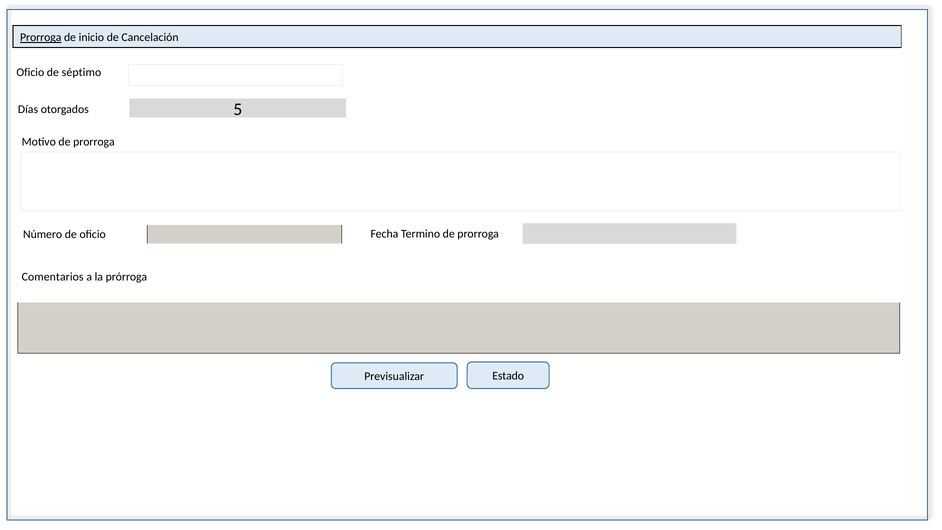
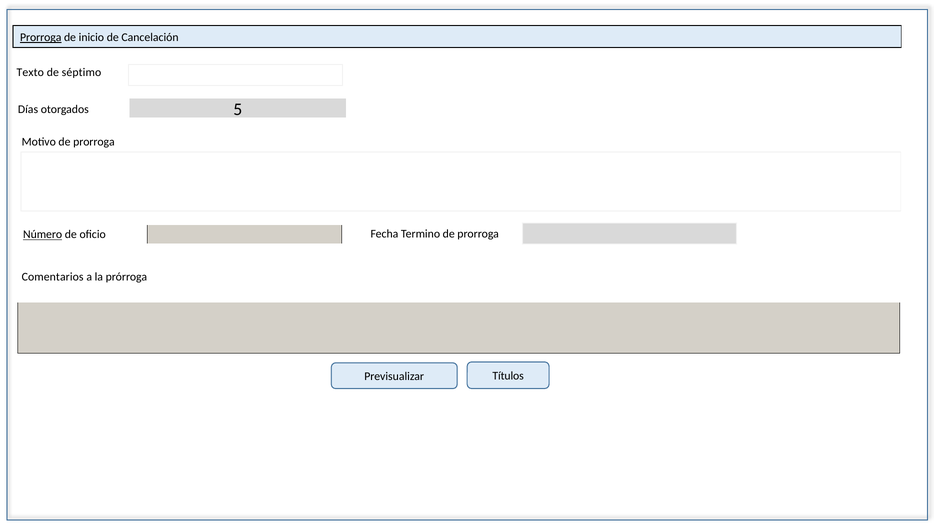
Oficio: Oficio -> Texto (30, 73)
Número underline: none -> present (43, 235)
Estado: Estado -> Títulos (508, 376)
